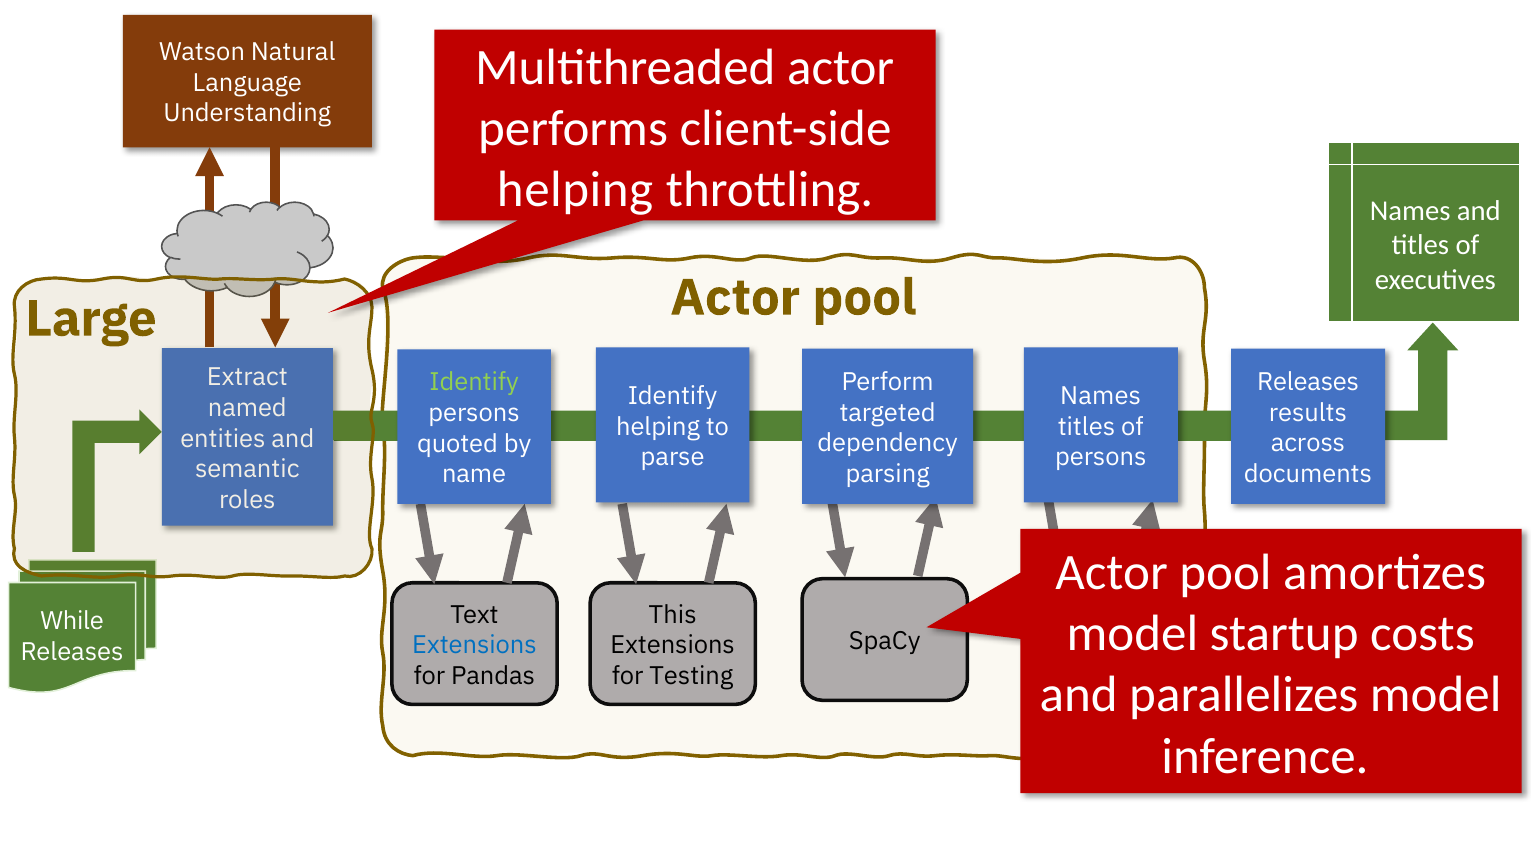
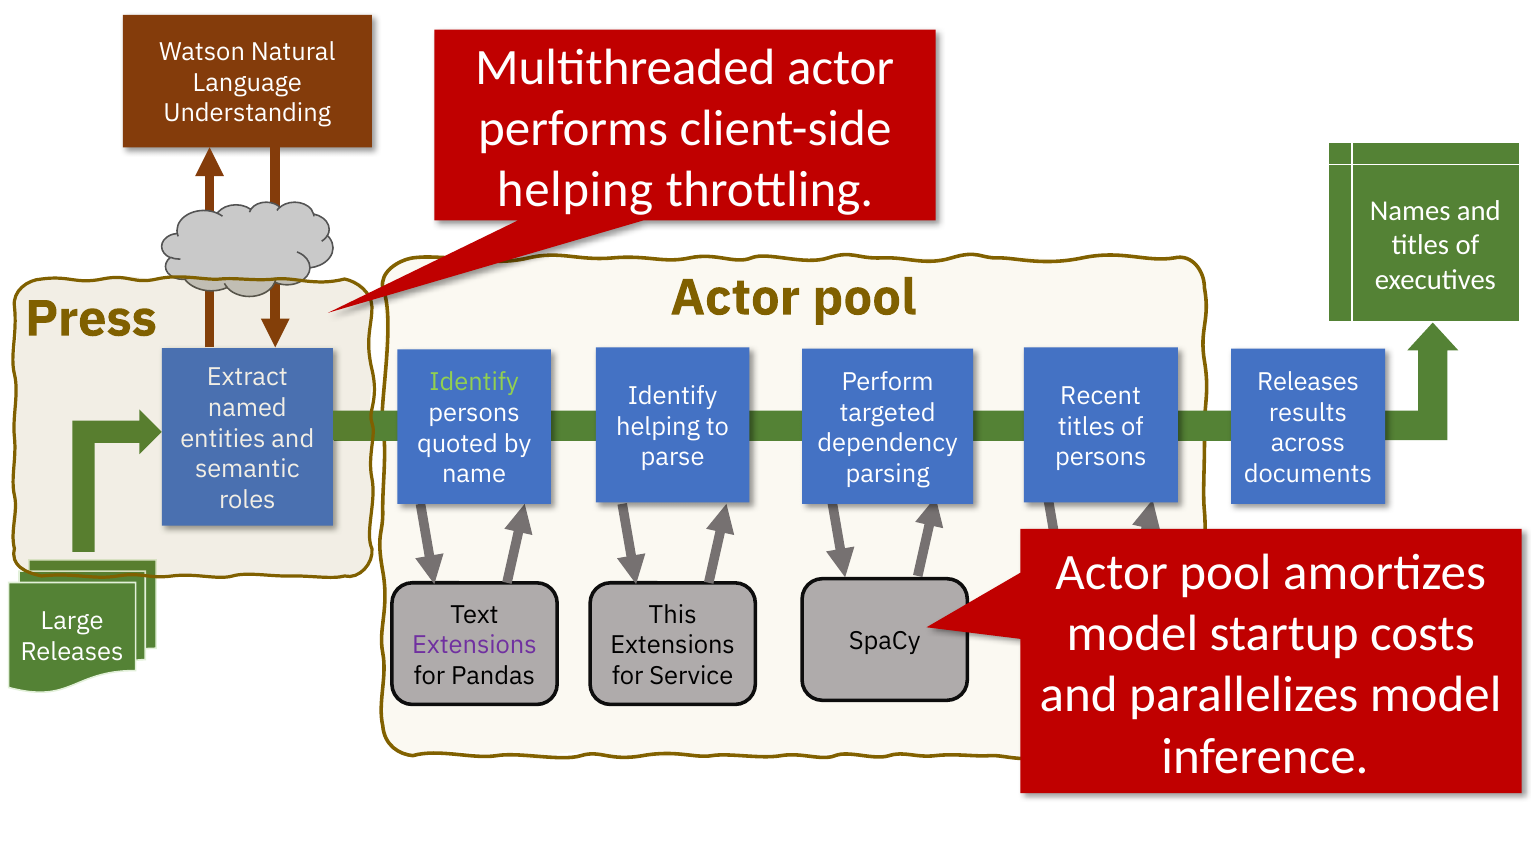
Large: Large -> Press (91, 319)
Names: Names -> Recent (1101, 396)
While: While -> Large (72, 622)
Extensions colour: blue -> purple (474, 645)
Testing: Testing -> Service (691, 676)
